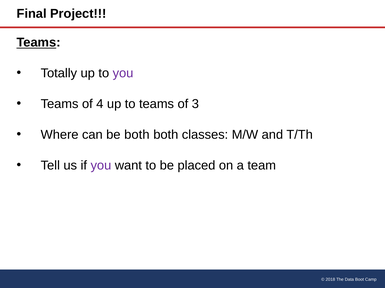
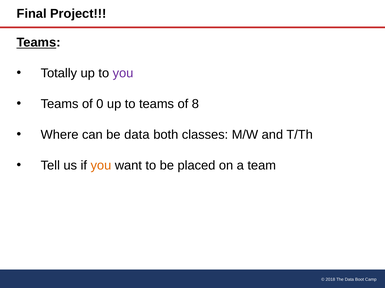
4: 4 -> 0 (100, 104)
3: 3 -> 8 (195, 104)
be both: both -> data (137, 135)
you colour: purple -> orange (101, 166)
